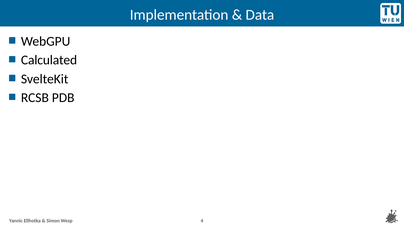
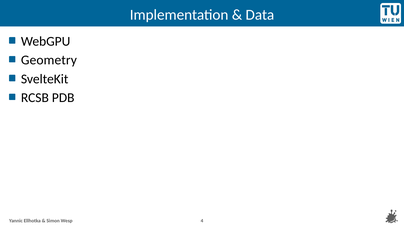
Calculated: Calculated -> Geometry (49, 60)
